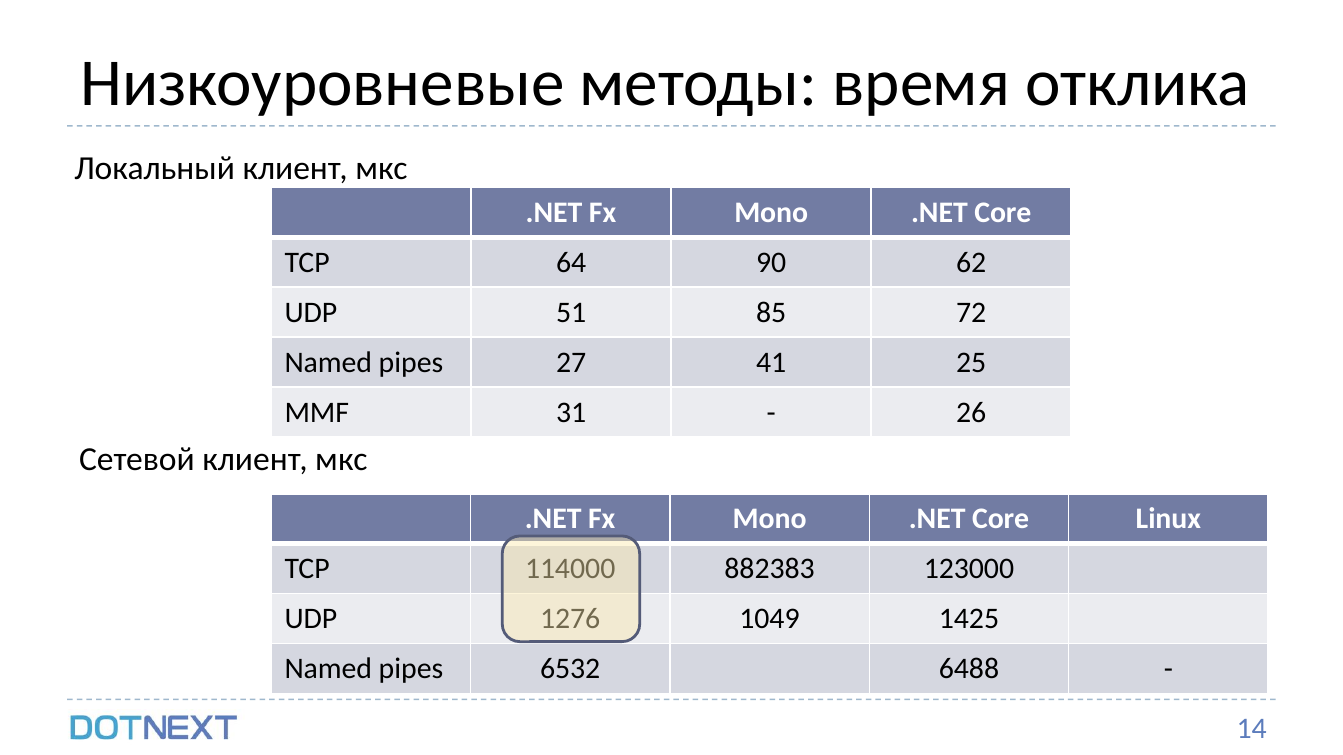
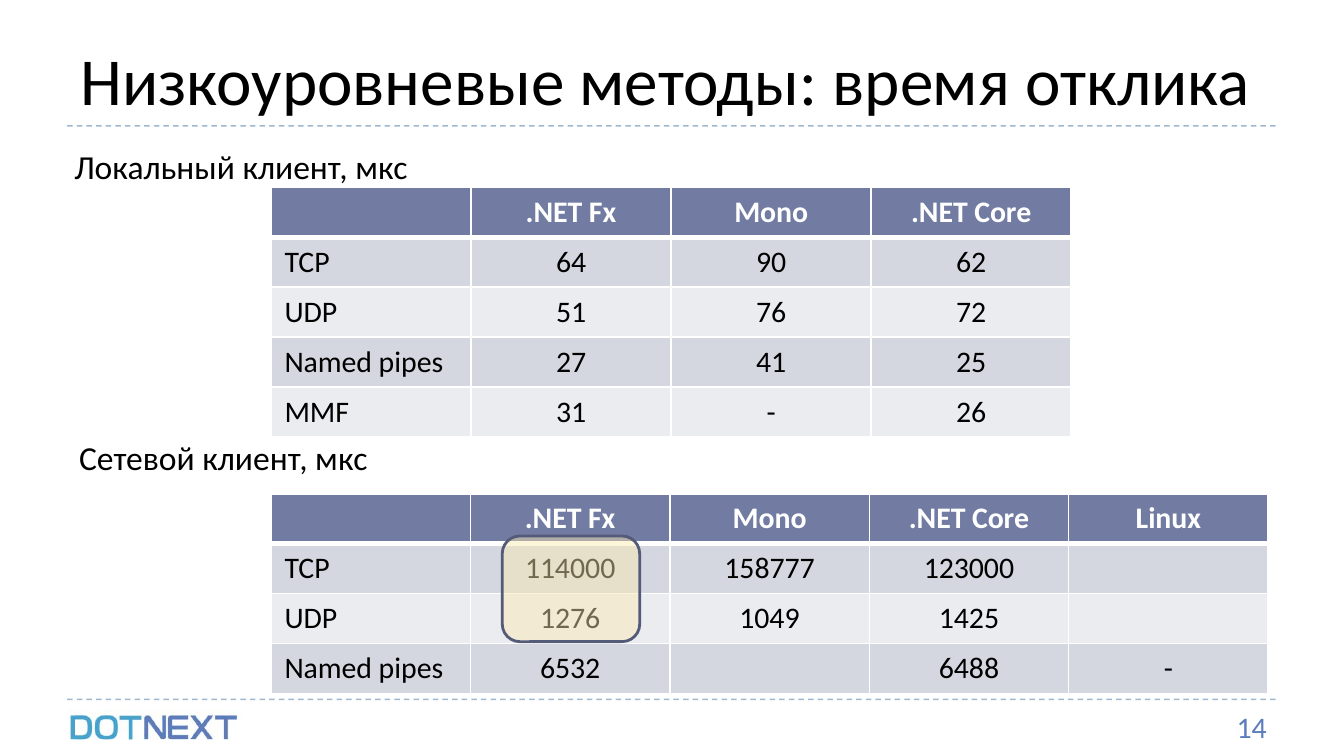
85: 85 -> 76 (771, 313)
882383: 882383 -> 158777 (770, 569)
